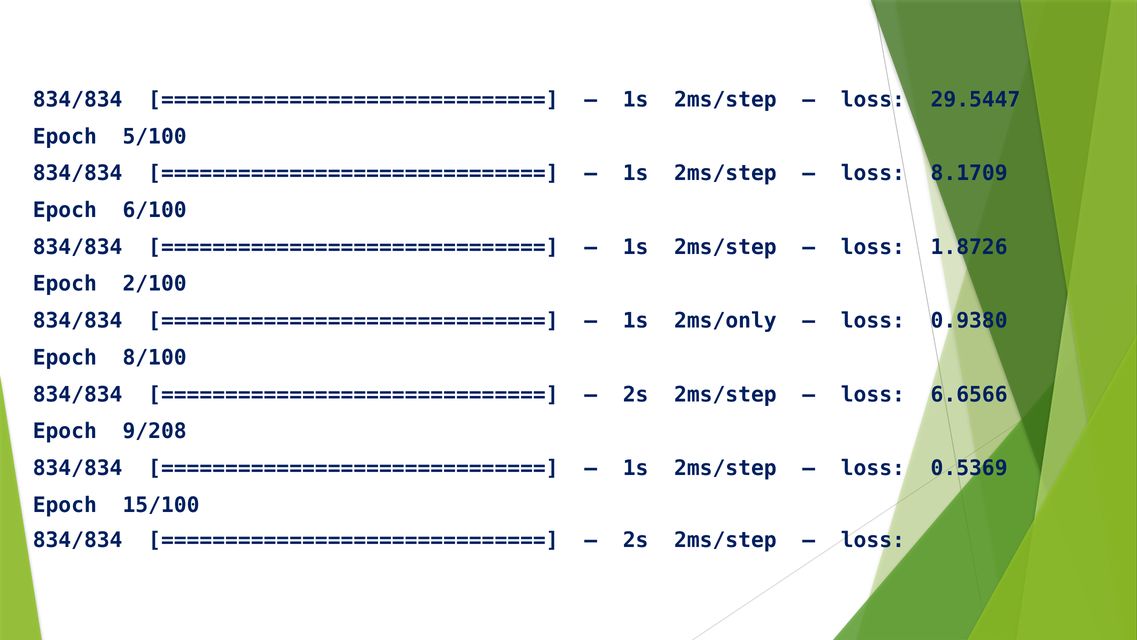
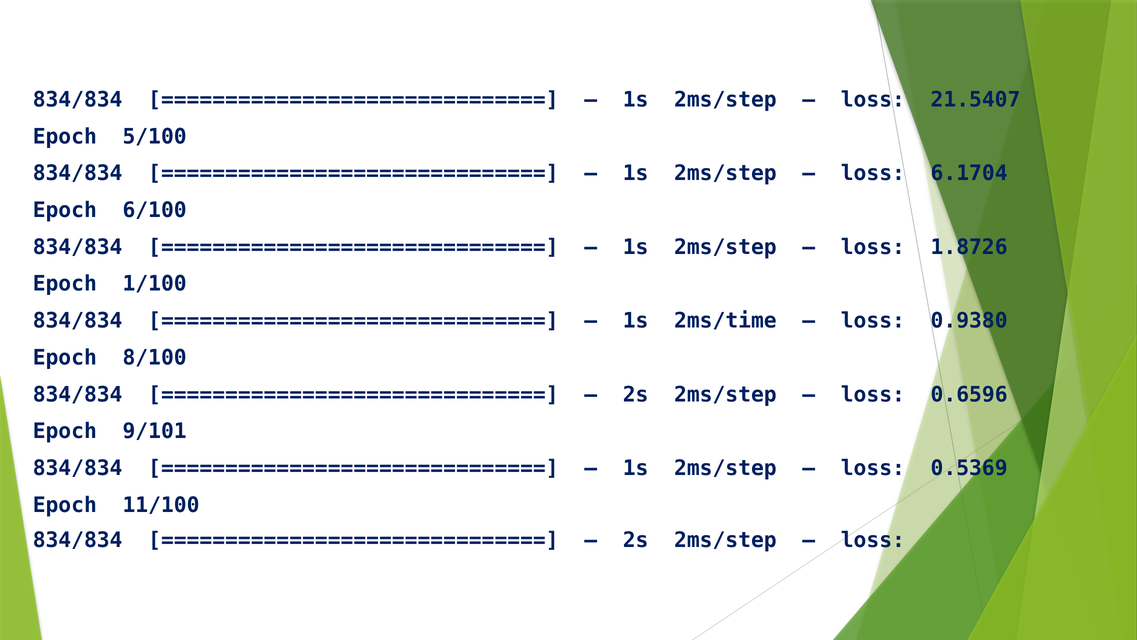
29.5447: 29.5447 -> 21.5407 (975, 100)
8.1709: 8.1709 -> 6.1704 (969, 173)
2/100: 2/100 -> 1/100 (155, 284)
2ms/only: 2ms/only -> 2ms/time (725, 321)
6.6566: 6.6566 -> 0.6596 (969, 394)
9/208: 9/208 -> 9/101 (155, 431)
15/100: 15/100 -> 11/100 (161, 505)
